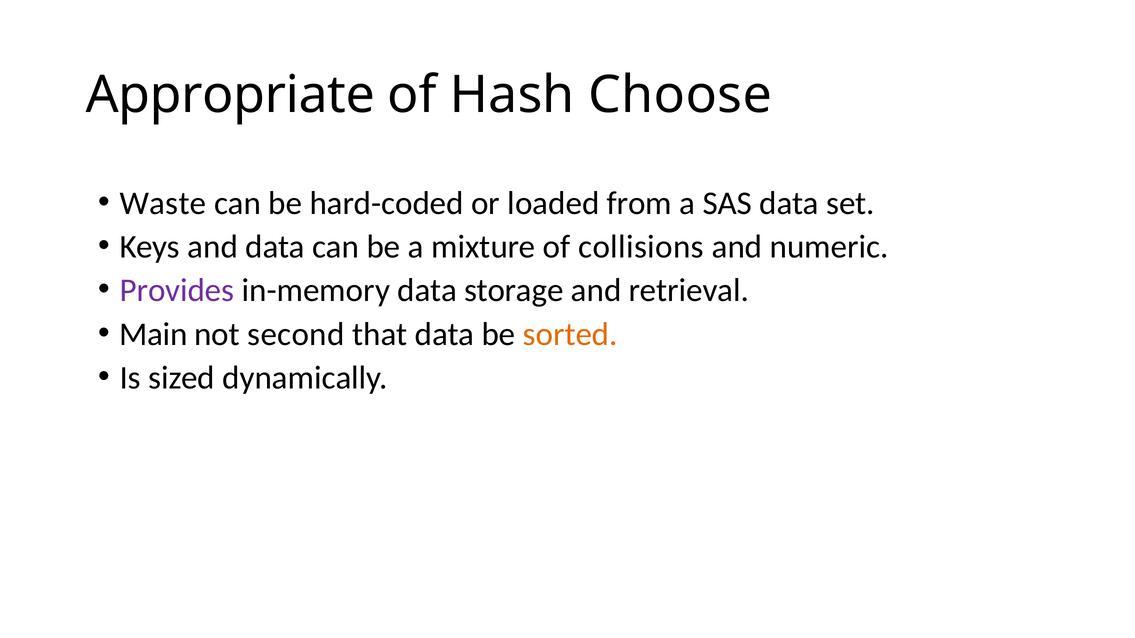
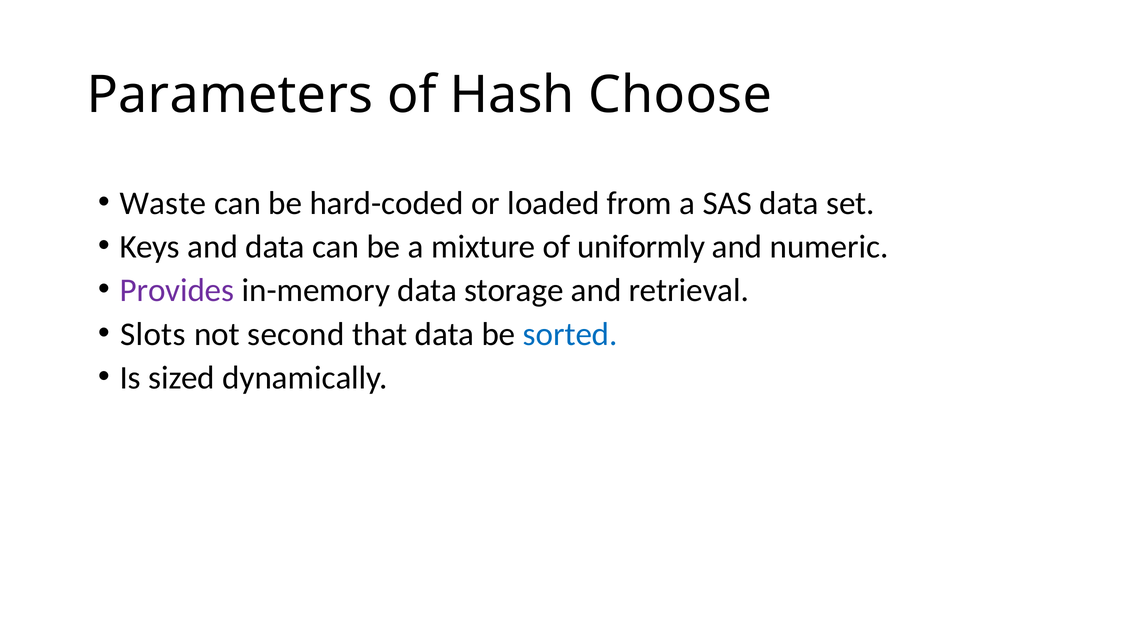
Appropriate: Appropriate -> Parameters (230, 95)
collisions: collisions -> uniformly (641, 247)
Main: Main -> Slots (153, 334)
sorted colour: orange -> blue (570, 334)
